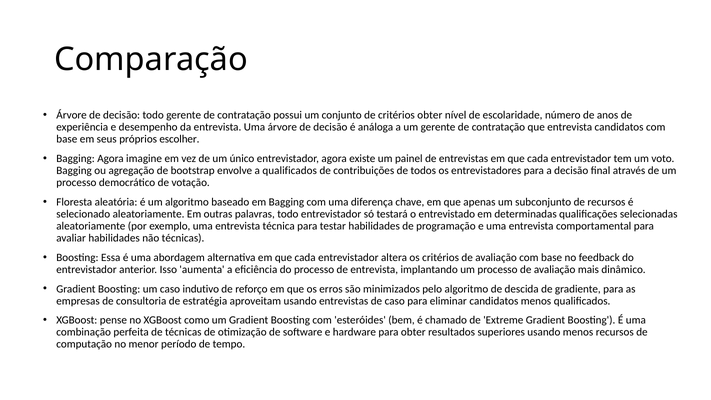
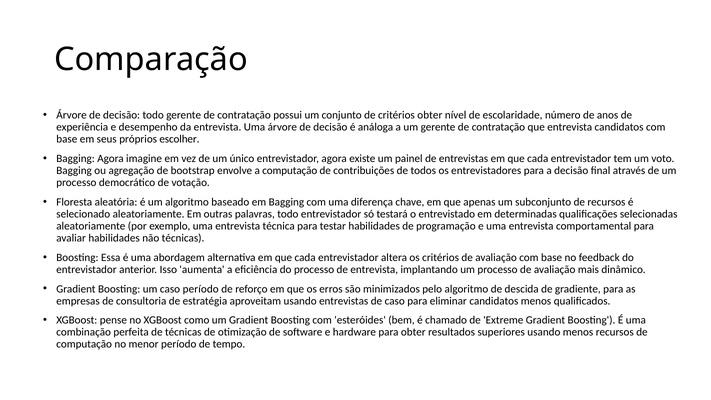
a qualificados: qualificados -> computação (290, 171)
caso indutivo: indutivo -> período (201, 289)
